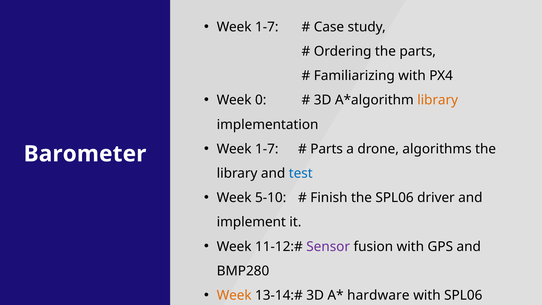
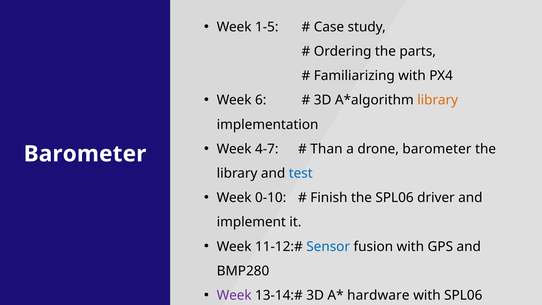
1-7: 1-7 -> 1-5 (267, 27)
0: 0 -> 6 (261, 100)
1-7: 1-7 -> 4-7 (267, 149)
Parts: Parts -> Than (326, 149)
drone algorithms: algorithms -> barometer (437, 149)
5-10: 5-10 -> 0-10 (271, 198)
Sensor colour: purple -> blue (328, 246)
Week colour: orange -> purple (234, 295)
